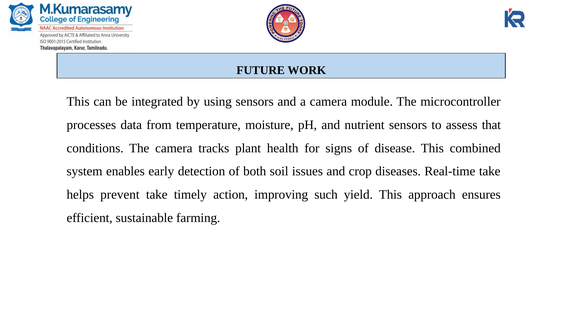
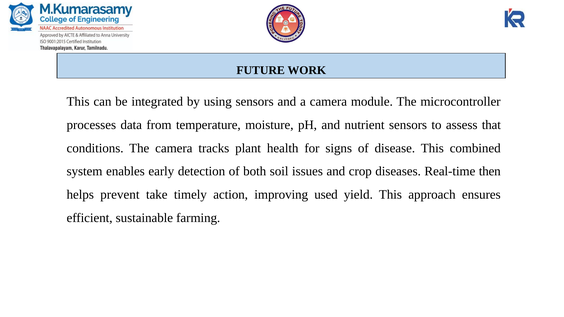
Real-time take: take -> then (490, 171)
such: such -> used (326, 195)
